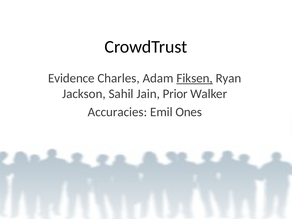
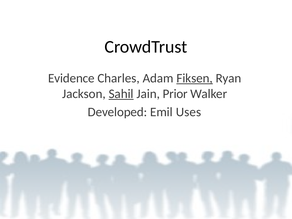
Sahil underline: none -> present (121, 94)
Accuracies: Accuracies -> Developed (117, 112)
Ones: Ones -> Uses (189, 112)
